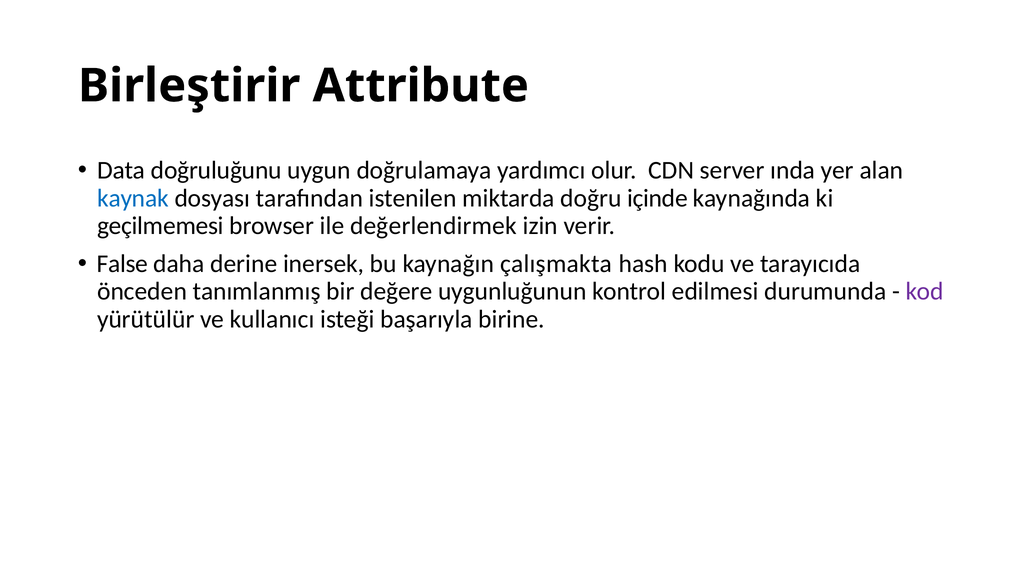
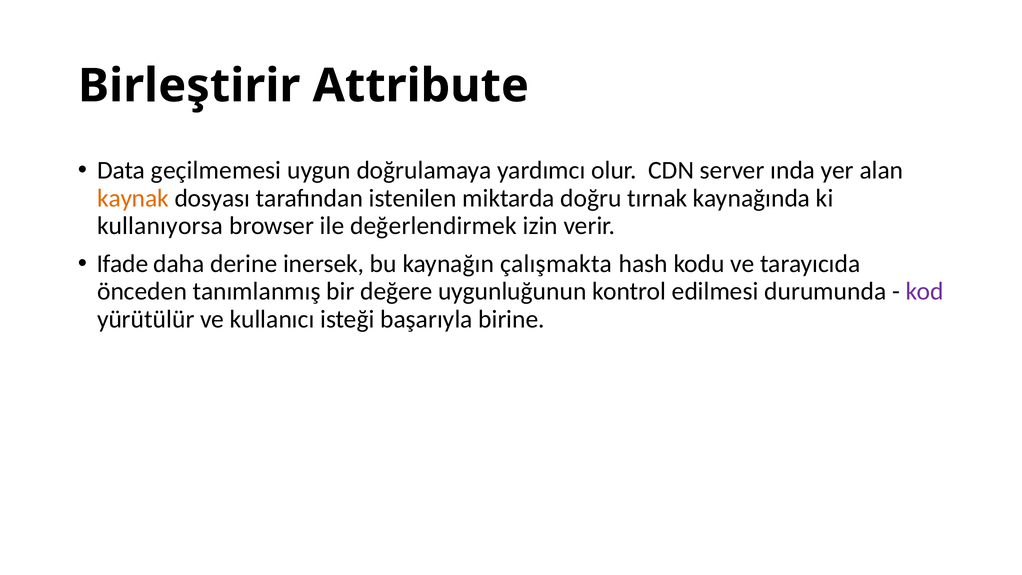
doğruluğunu: doğruluğunu -> geçilmemesi (216, 171)
kaynak colour: blue -> orange (133, 198)
içinde: içinde -> tırnak (657, 198)
geçilmemesi: geçilmemesi -> kullanıyorsa (160, 226)
False: False -> Ifade (122, 264)
